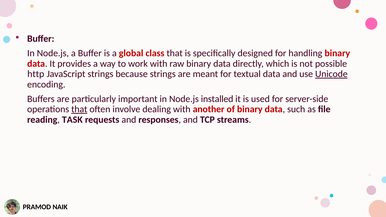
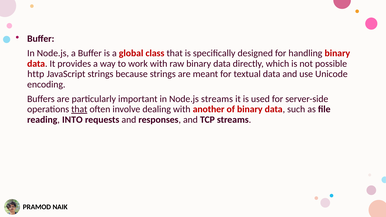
Unicode underline: present -> none (331, 74)
Node.js installed: installed -> streams (217, 99)
TASK: TASK -> INTO (72, 120)
